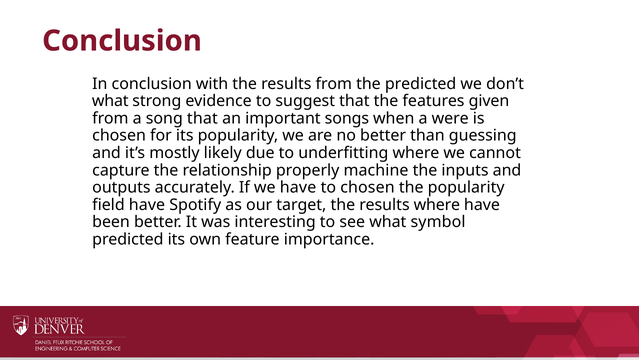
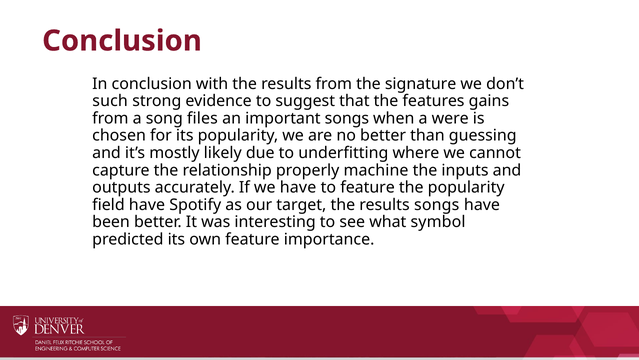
the predicted: predicted -> signature (421, 84)
what: what -> such (110, 101)
given: given -> gains (489, 101)
song that: that -> files (202, 118)
to chosen: chosen -> feature (368, 187)
results where: where -> songs (437, 204)
